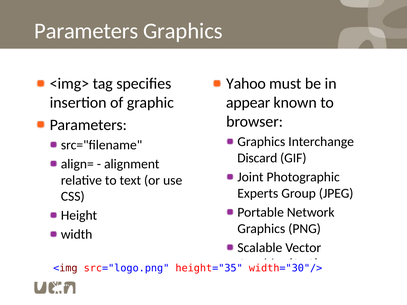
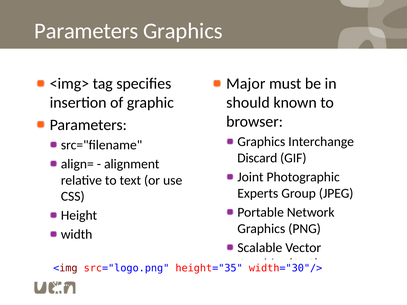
Yahoo: Yahoo -> Major (246, 84)
appear: appear -> should (248, 103)
